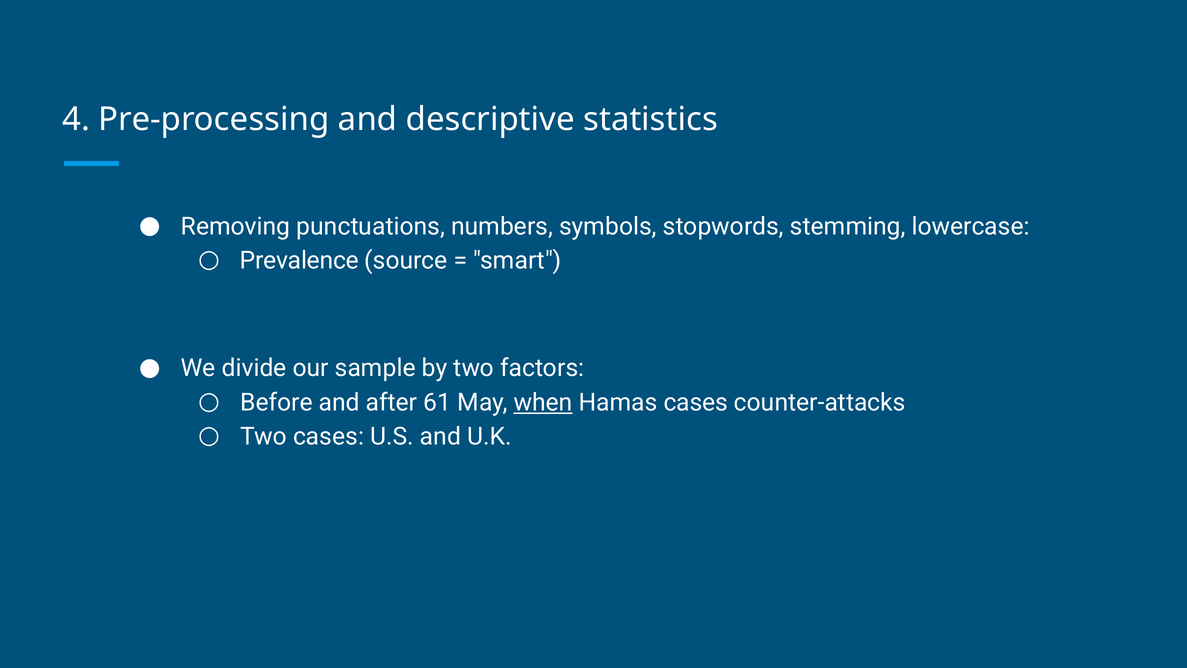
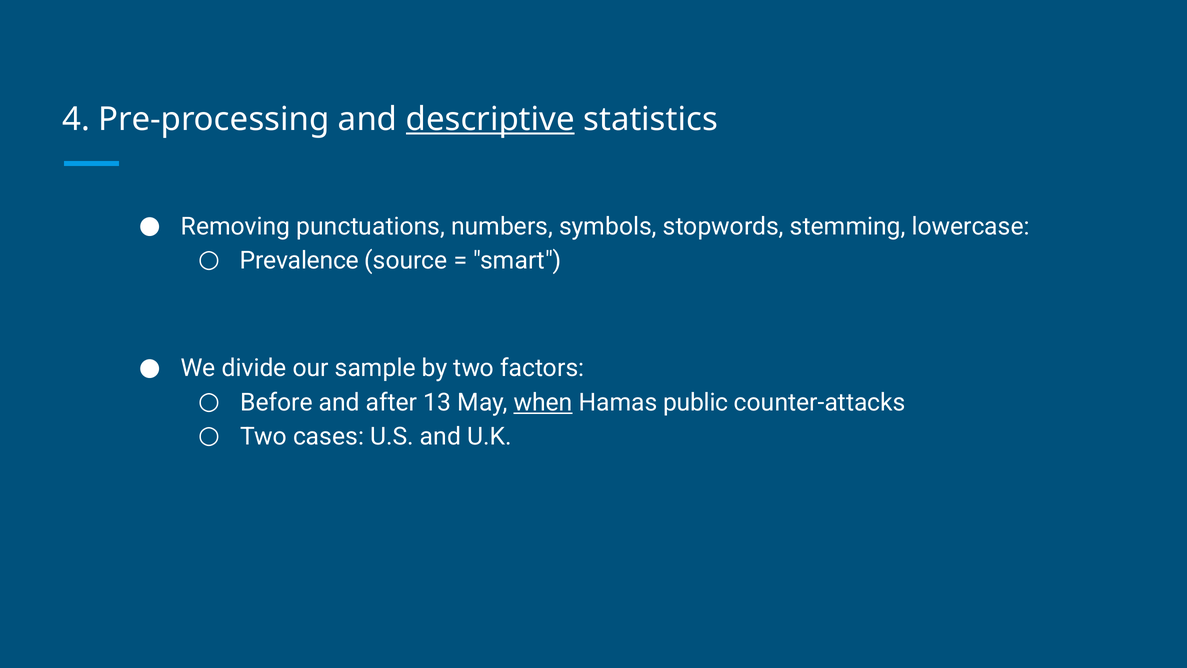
descriptive underline: none -> present (490, 119)
61: 61 -> 13 (437, 402)
Hamas cases: cases -> public (696, 402)
